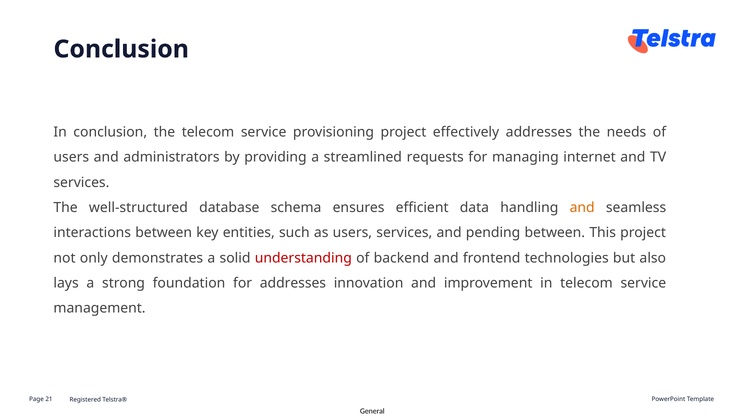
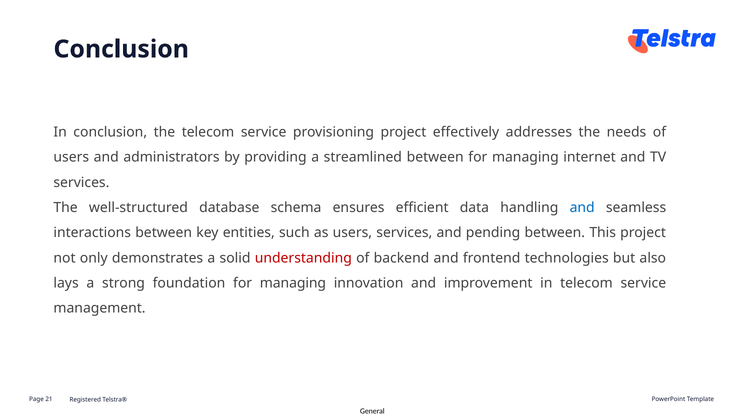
streamlined requests: requests -> between (435, 157)
and colour: orange -> blue (582, 208)
foundation for addresses: addresses -> managing (293, 283)
